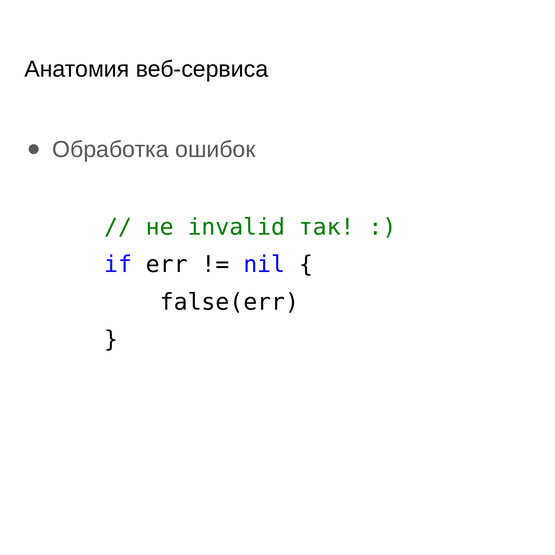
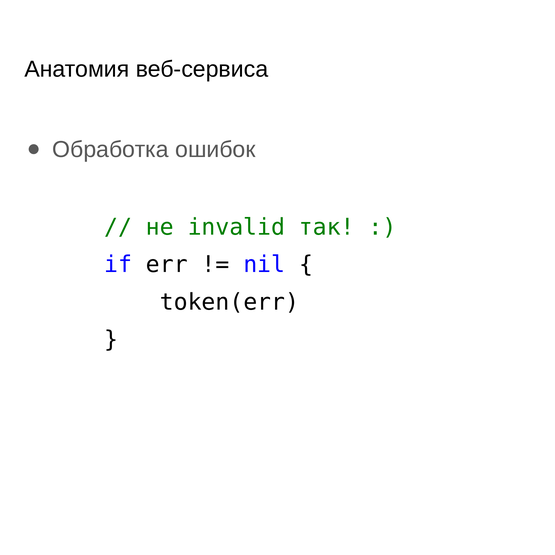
false(err: false(err -> token(err (229, 302)
